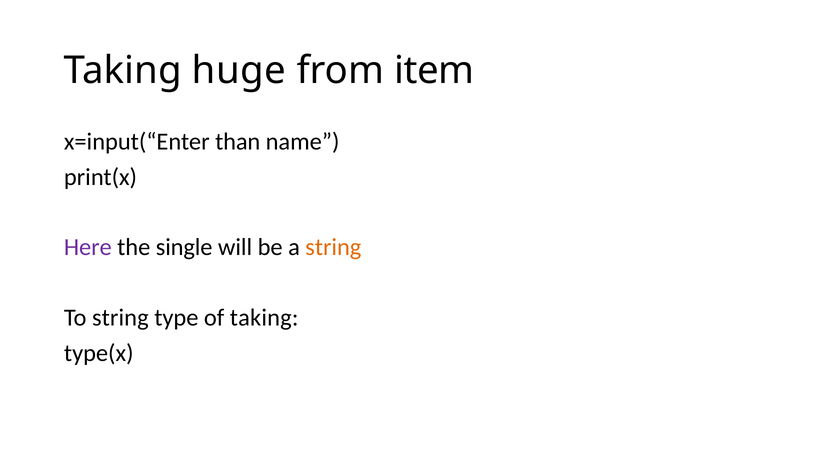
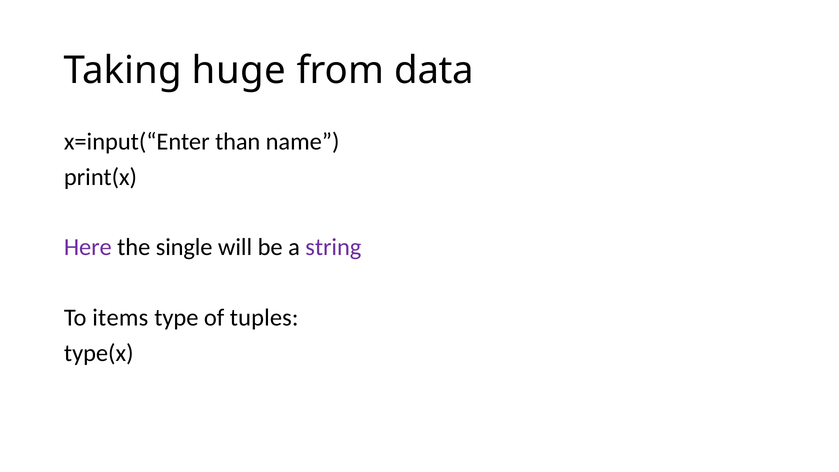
item: item -> data (434, 70)
string colour: orange -> purple (333, 247)
To string: string -> items (120, 318)
of taking: taking -> tuples (264, 318)
